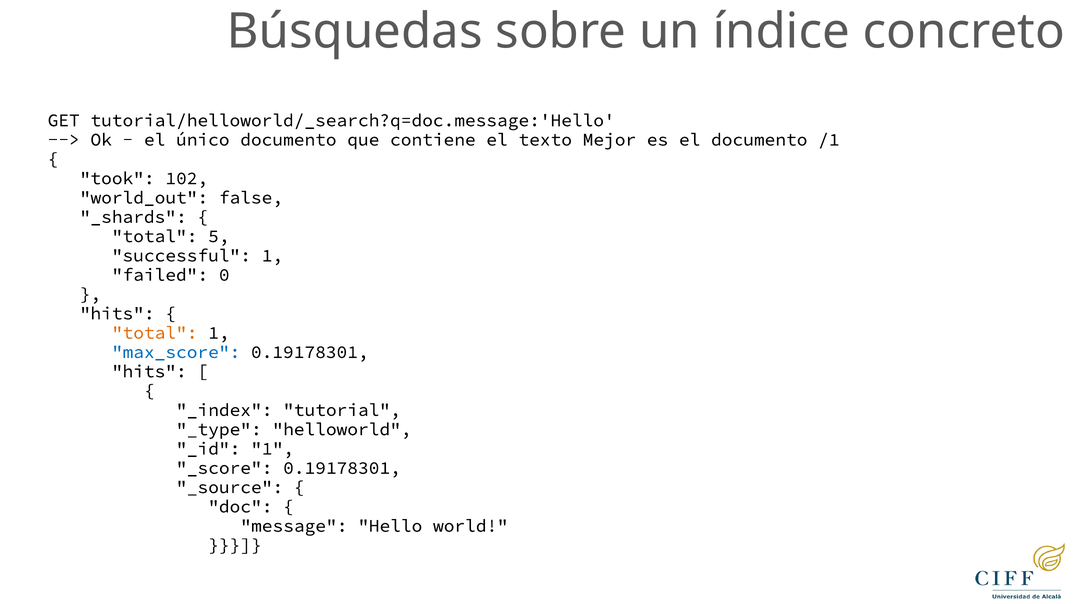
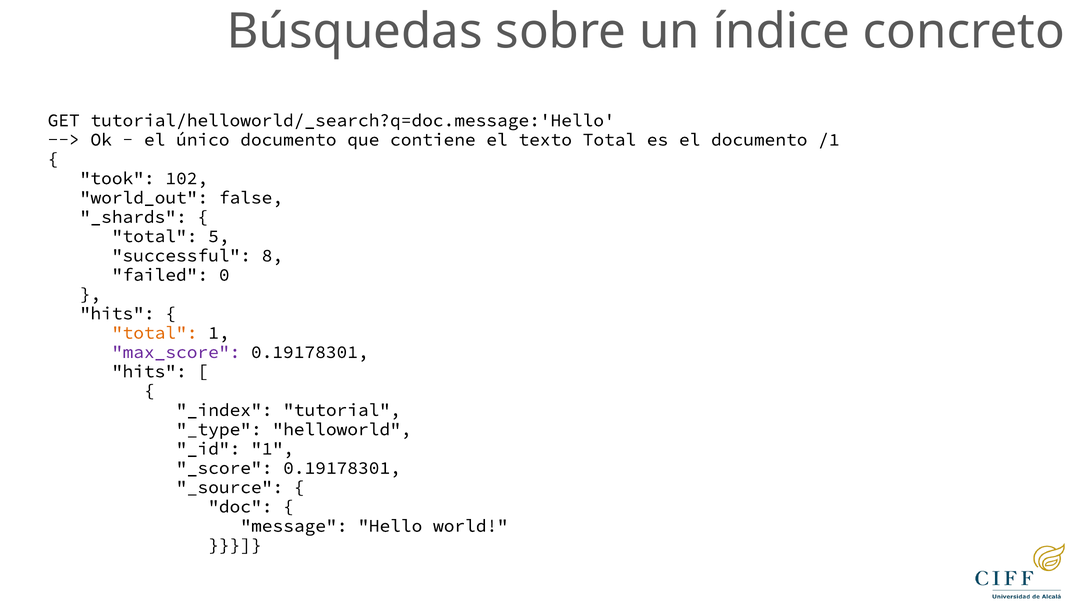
texto Mejor: Mejor -> Total (609, 140)
successful 1: 1 -> 8 (272, 256)
max_score colour: blue -> purple (176, 352)
